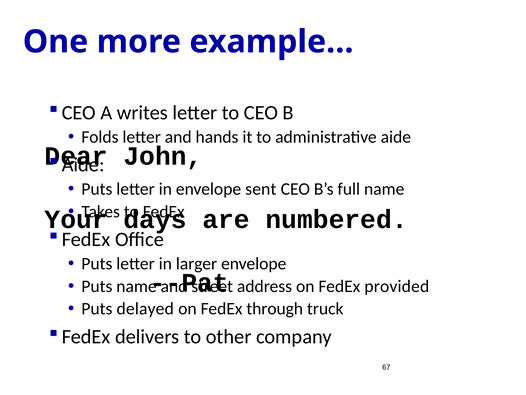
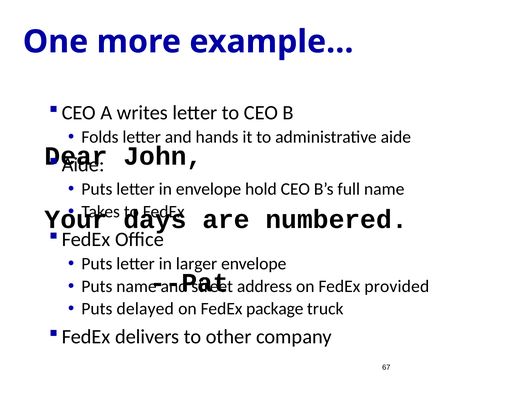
sent: sent -> hold (261, 189)
through: through -> package (275, 308)
